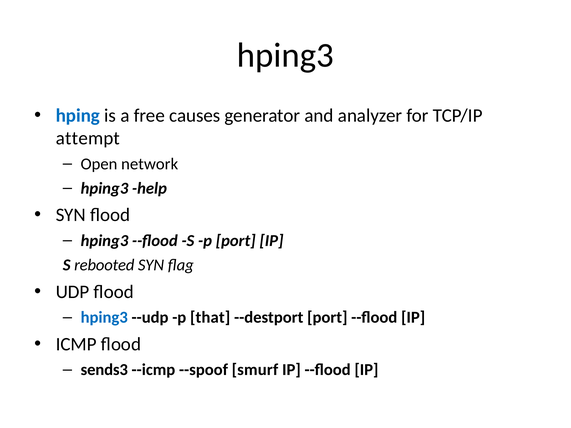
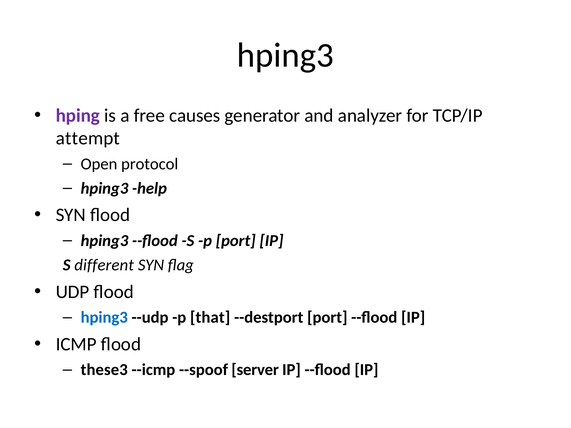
hping colour: blue -> purple (78, 116)
network: network -> protocol (150, 164)
rebooted: rebooted -> different (104, 265)
sends3: sends3 -> these3 (104, 370)
smurf: smurf -> server (255, 370)
